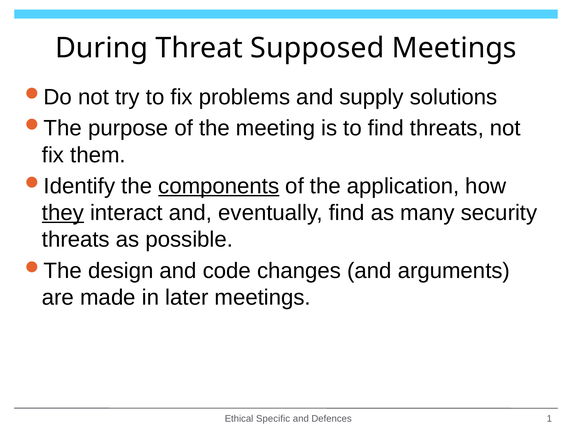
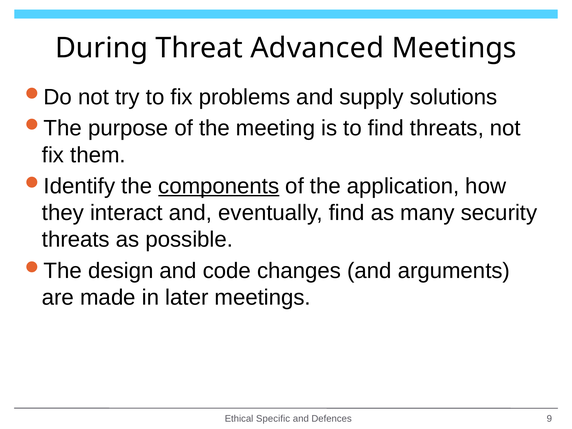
Supposed: Supposed -> Advanced (317, 48)
they underline: present -> none (63, 213)
1: 1 -> 9 (549, 419)
